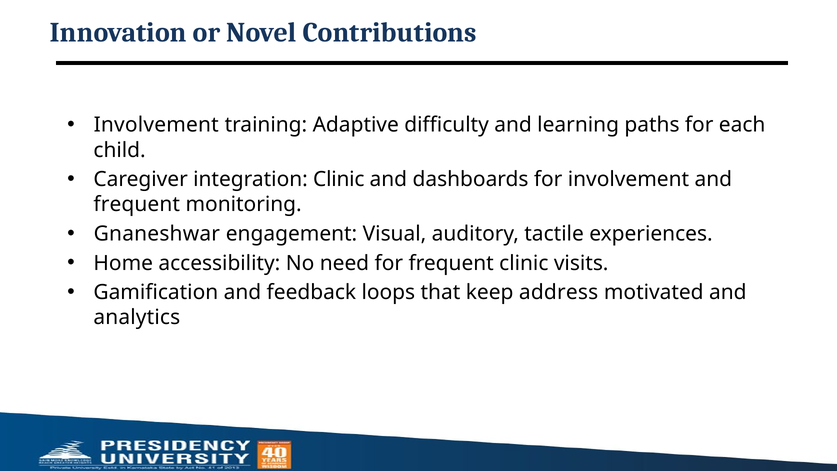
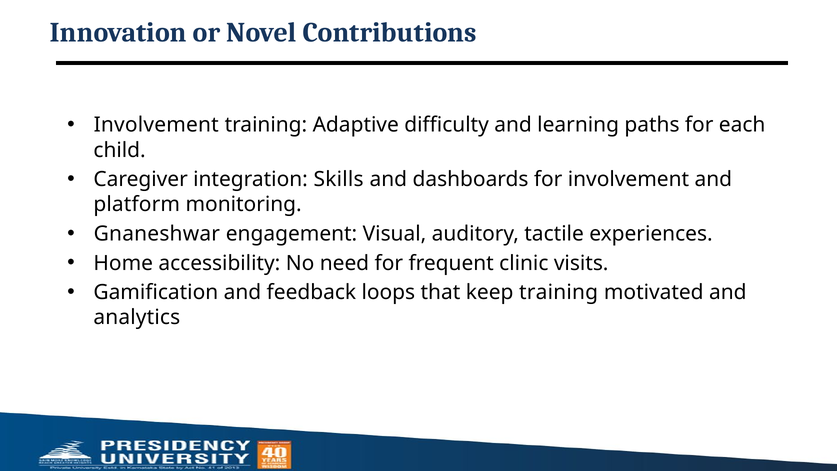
integration Clinic: Clinic -> Skills (339, 179)
frequent: frequent -> platform (137, 204)
keep address: address -> training (559, 292)
